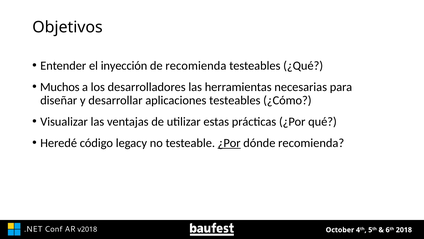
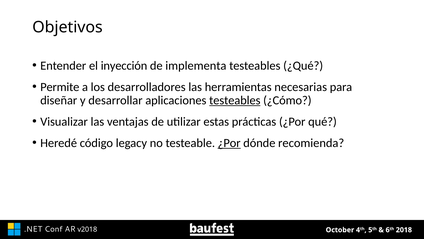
de recomienda: recomienda -> implementa (196, 66)
Muchos: Muchos -> Permite (60, 87)
testeables underline: none -> present (235, 100)
